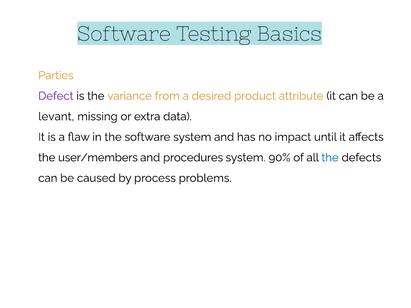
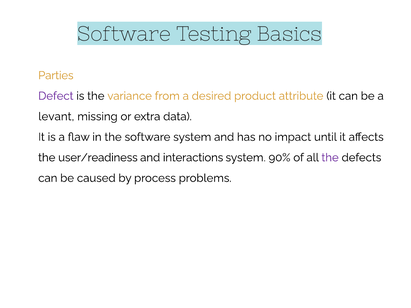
user/members: user/members -> user/readiness (98, 158)
procedures: procedures -> interactions (193, 158)
the colour: blue -> purple (330, 158)
